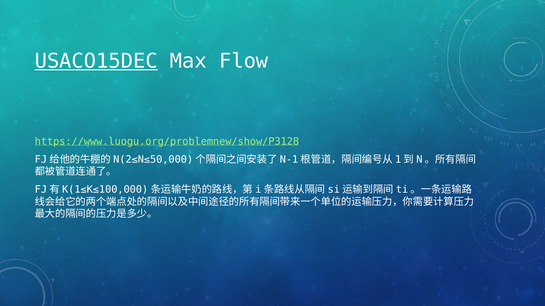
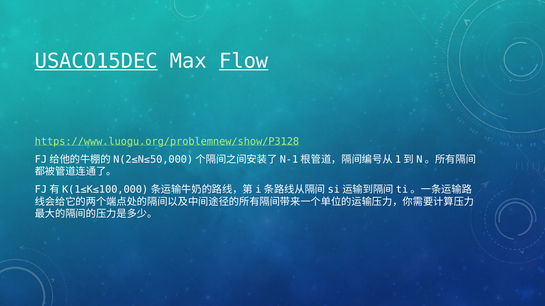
Flow underline: none -> present (244, 61)
